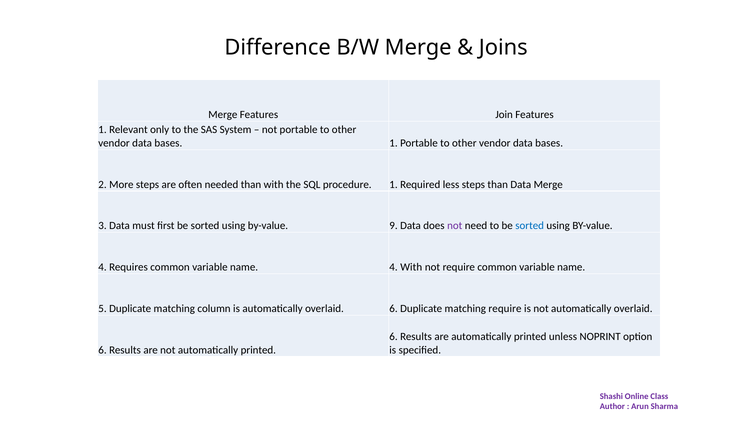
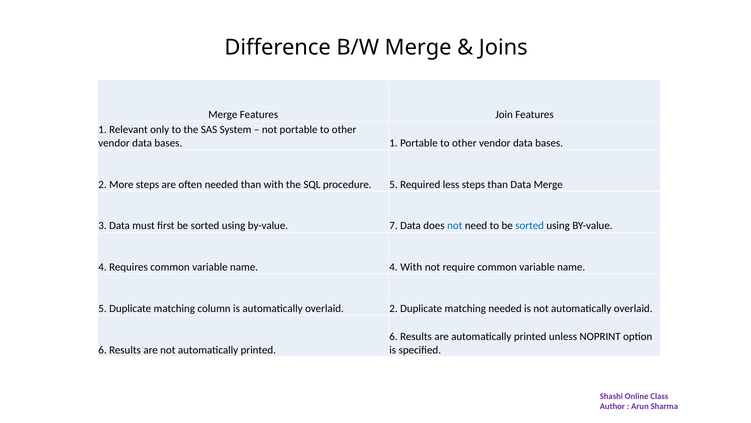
procedure 1: 1 -> 5 (394, 184)
9: 9 -> 7 (394, 226)
not colour: purple -> blue (455, 226)
is automatically overlaid 6: 6 -> 2 (394, 308)
matching require: require -> needed (505, 308)
